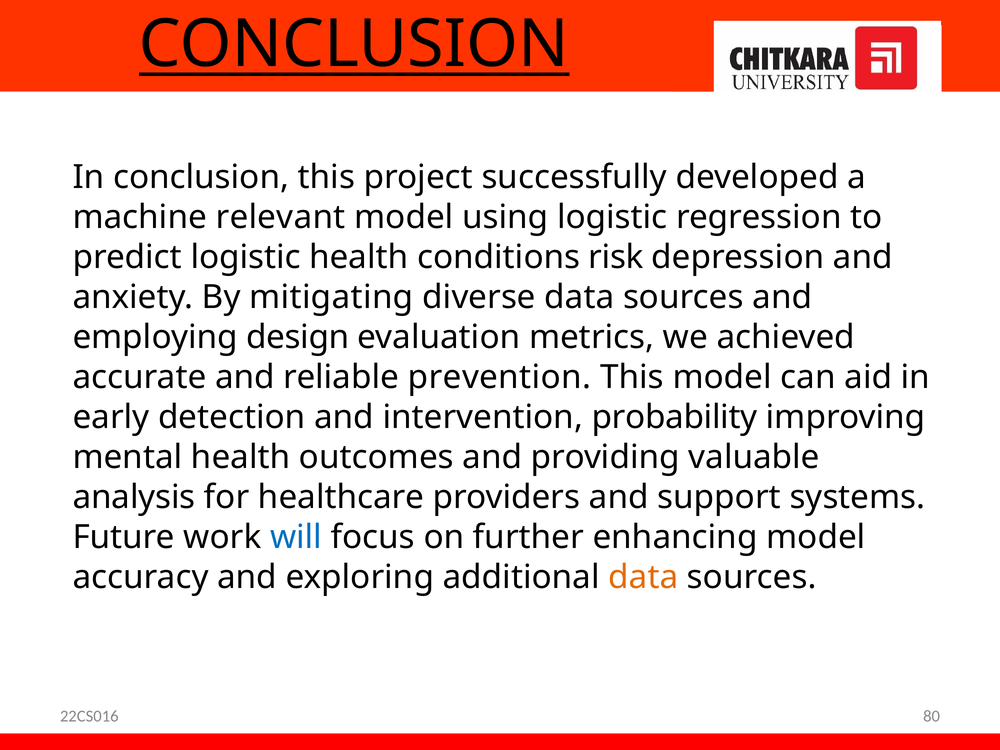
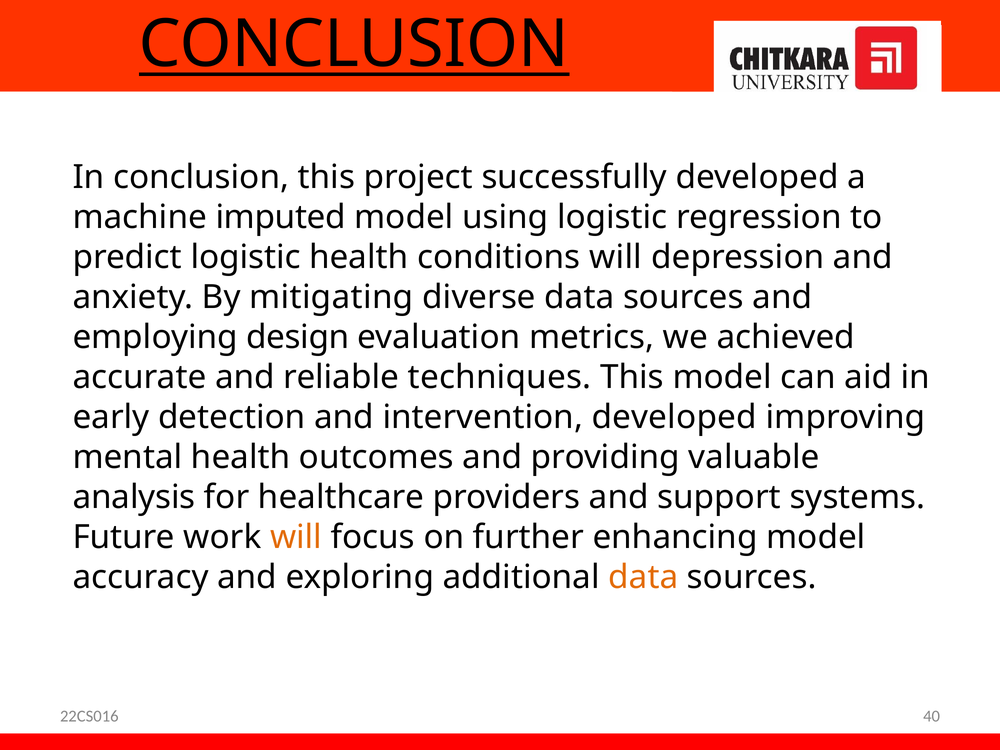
relevant: relevant -> imputed (281, 217)
conditions risk: risk -> will (616, 257)
prevention: prevention -> techniques (500, 377)
intervention probability: probability -> developed (674, 417)
will colour: blue -> orange (296, 537)
80: 80 -> 40 (932, 716)
